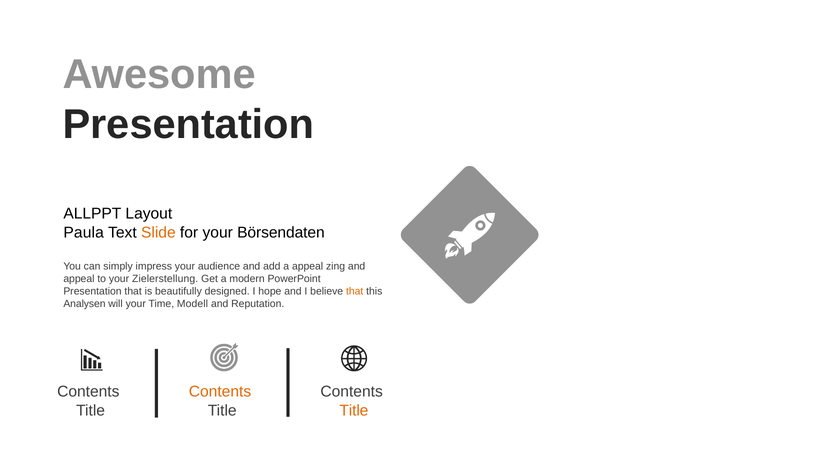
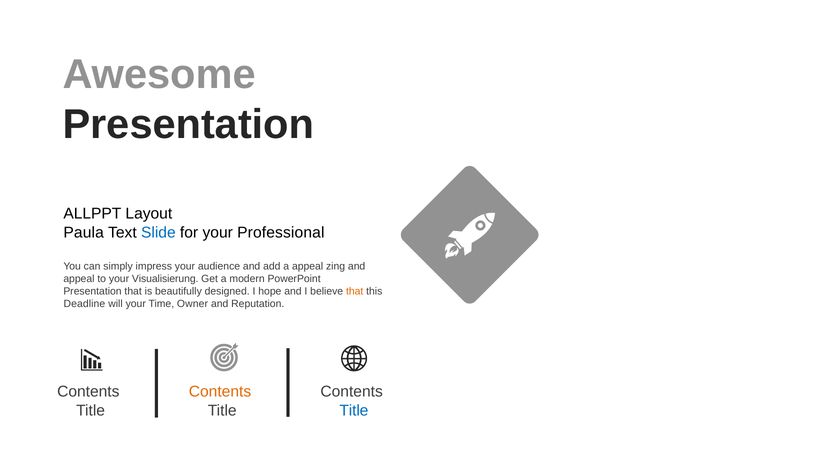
Slide colour: orange -> blue (158, 232)
Börsendaten: Börsendaten -> Professional (281, 232)
Zielerstellung: Zielerstellung -> Visualisierung (165, 279)
Analysen: Analysen -> Deadline (84, 304)
Modell: Modell -> Owner (192, 304)
Title colour: orange -> blue (354, 411)
